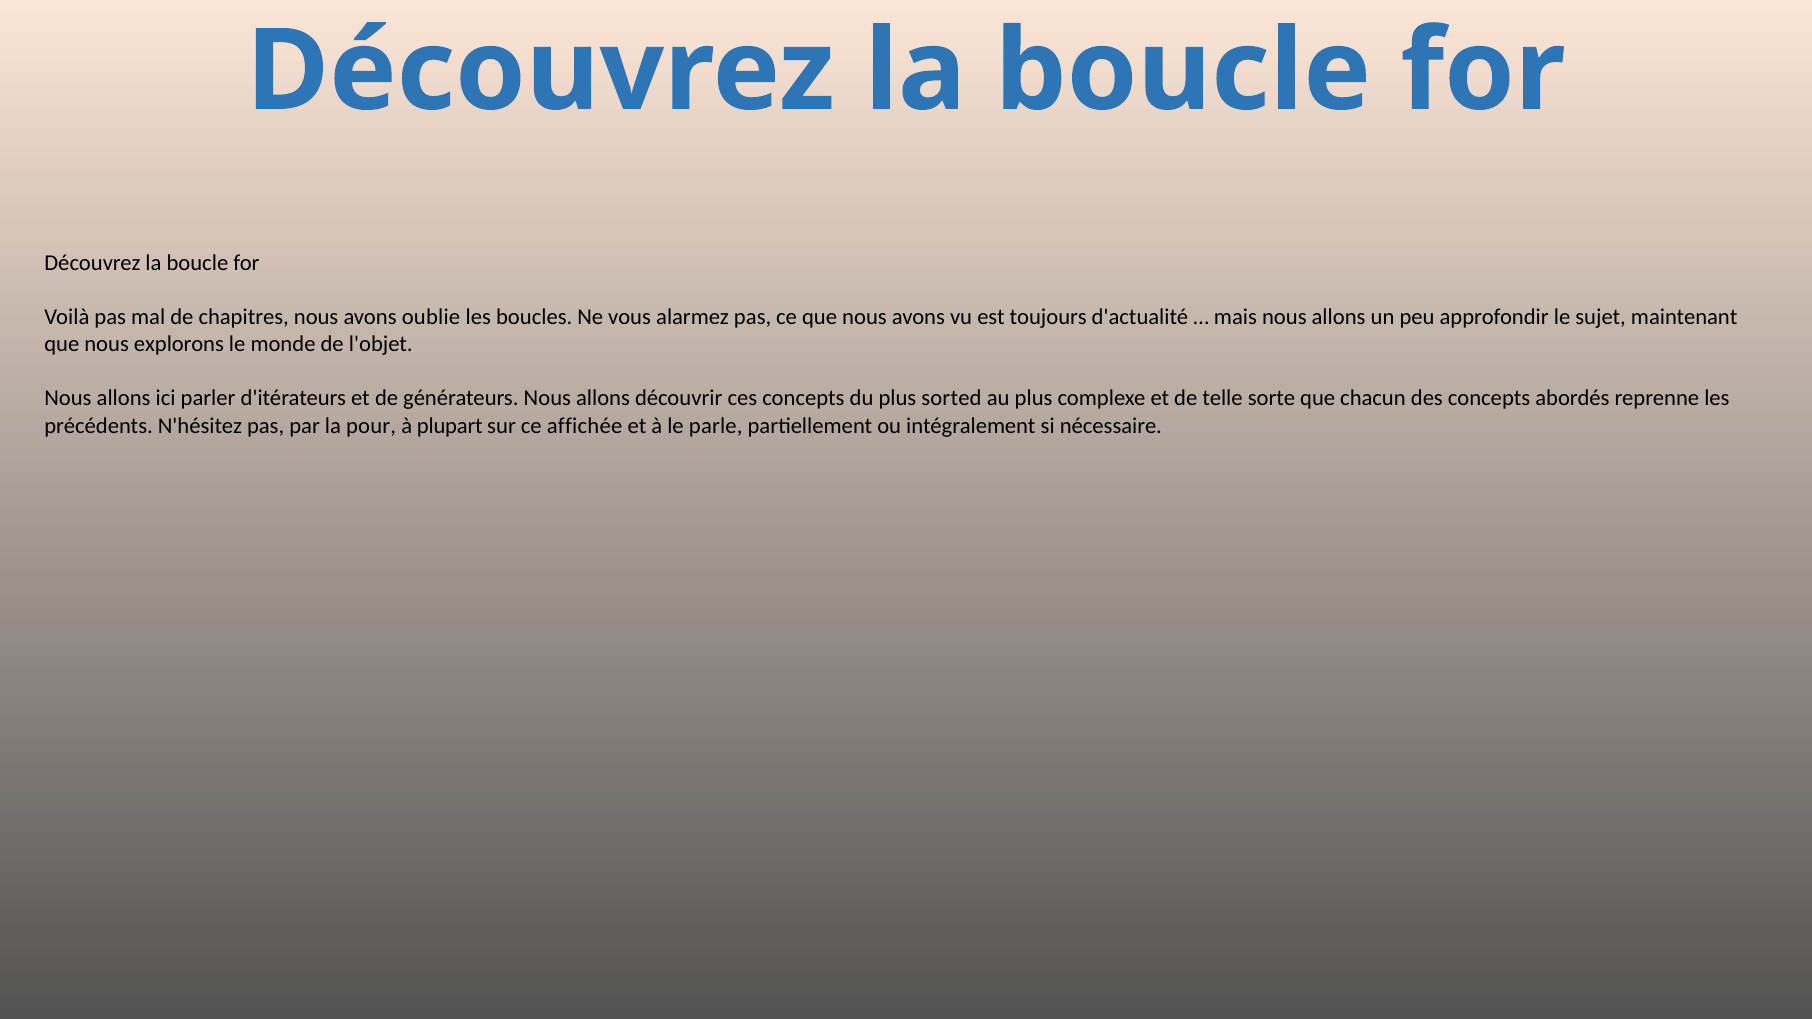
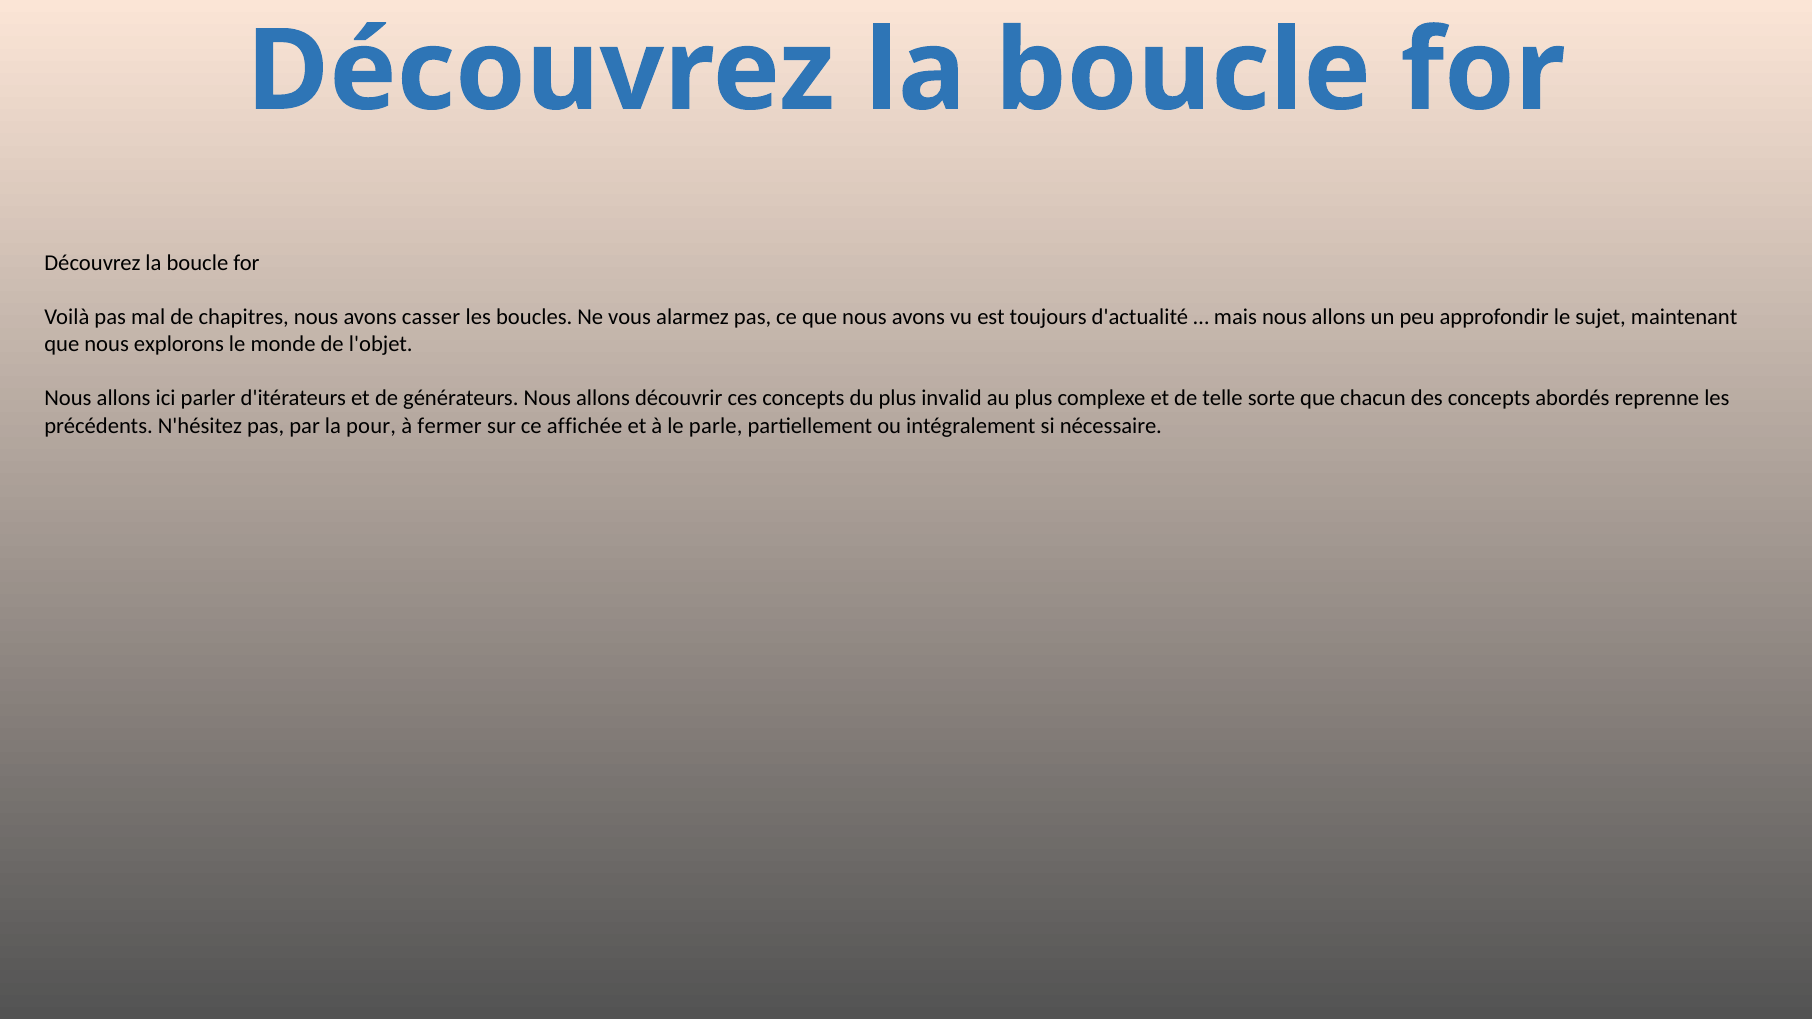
oublie: oublie -> casser (431, 317)
sorted: sorted -> invalid (952, 399)
plupart: plupart -> fermer (450, 426)
